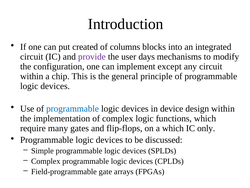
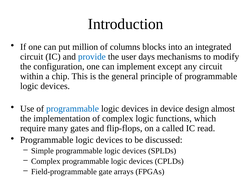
created: created -> million (85, 47)
provide colour: purple -> blue (92, 57)
design within: within -> almost (223, 108)
a which: which -> called (173, 128)
only: only -> read (206, 128)
